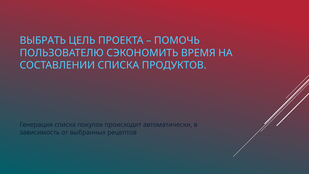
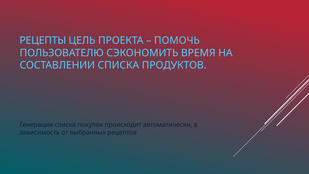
ВЫБРАТЬ: ВЫБРАТЬ -> РЕЦЕПТЫ (43, 40)
